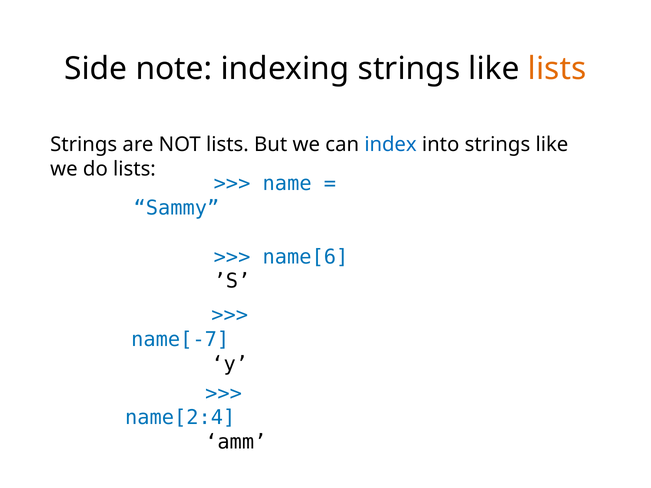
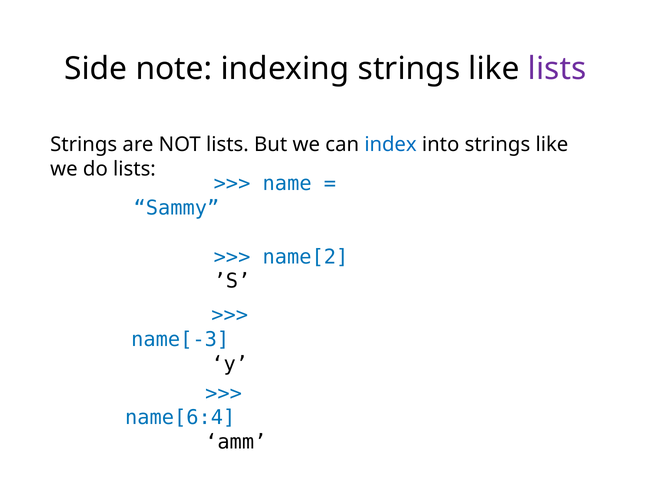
lists colour: orange -> purple (557, 69)
name[6: name[6 -> name[2 (305, 257)
name[-7: name[-7 -> name[-3 (180, 340)
name[2:4: name[2:4 -> name[6:4 (180, 418)
